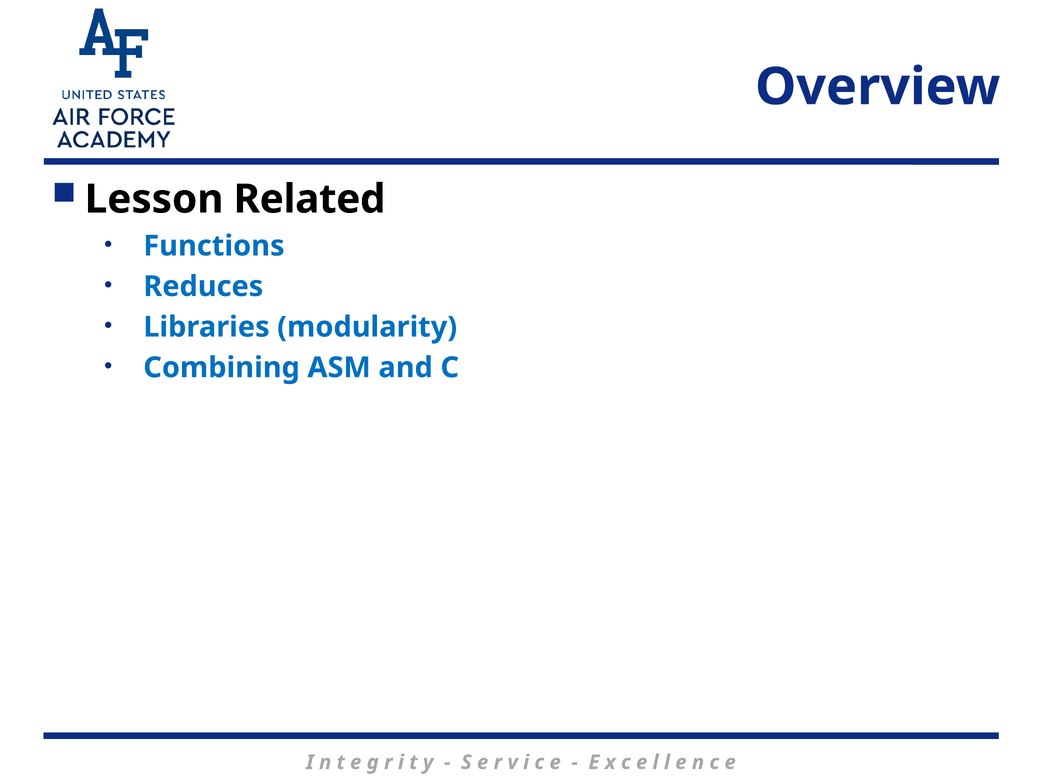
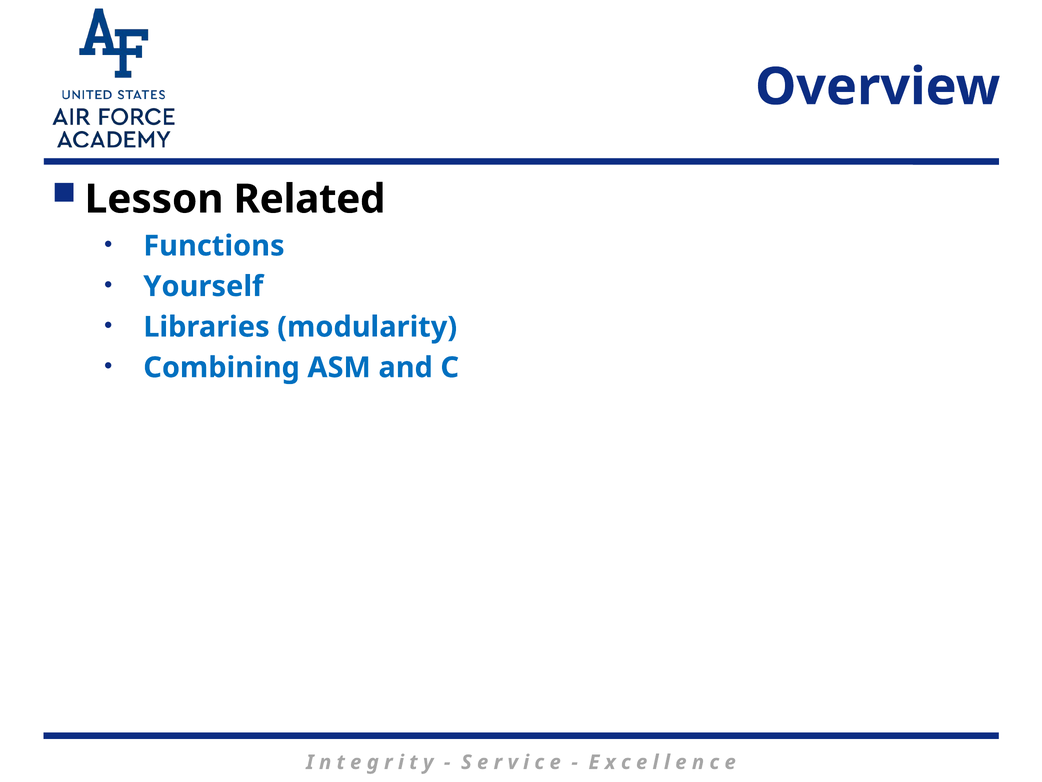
Reduces: Reduces -> Yourself (203, 286)
